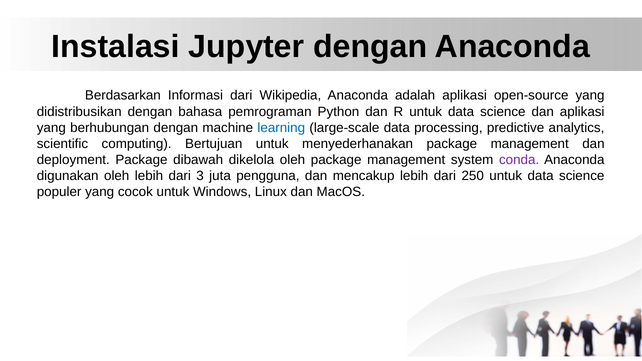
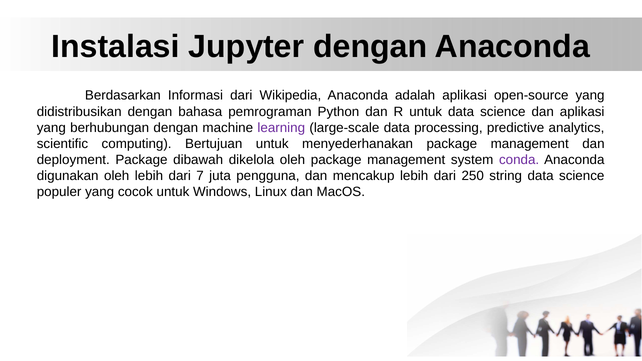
learning colour: blue -> purple (281, 128)
3: 3 -> 7 (200, 176)
250 untuk: untuk -> string (506, 176)
